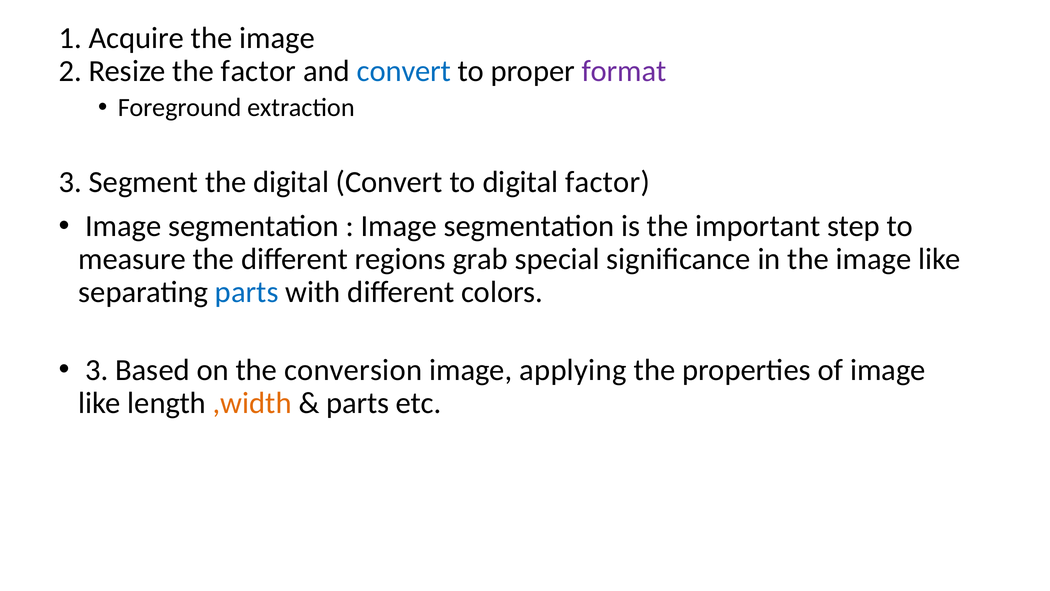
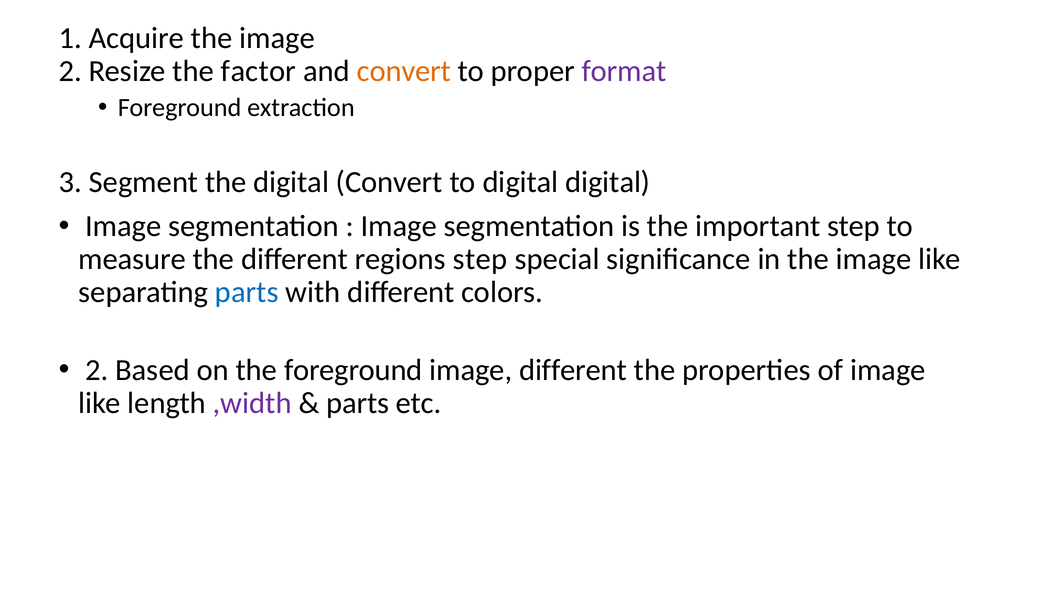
convert colour: blue -> orange (404, 71)
digital factor: factor -> digital (608, 182)
regions grab: grab -> step (480, 259)
3: 3 -> 2 (97, 370)
the conversion: conversion -> foreground (353, 370)
image applying: applying -> different (573, 370)
,width colour: orange -> purple (252, 403)
